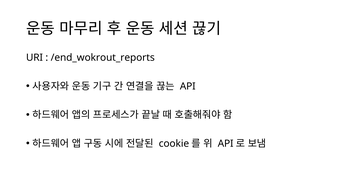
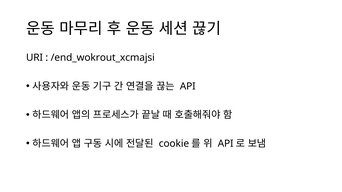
/end_wokrout_reports: /end_wokrout_reports -> /end_wokrout_xcmajsi (103, 58)
